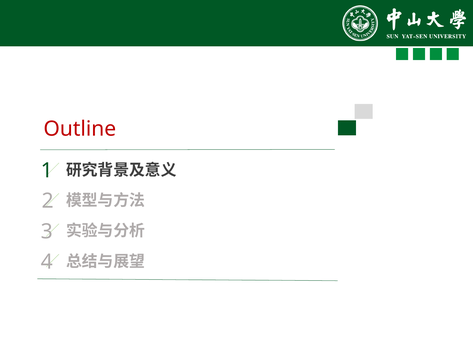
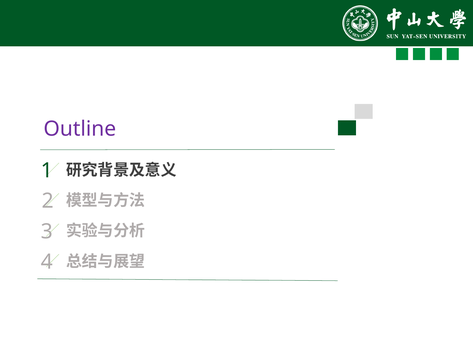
Outline colour: red -> purple (80, 129)
